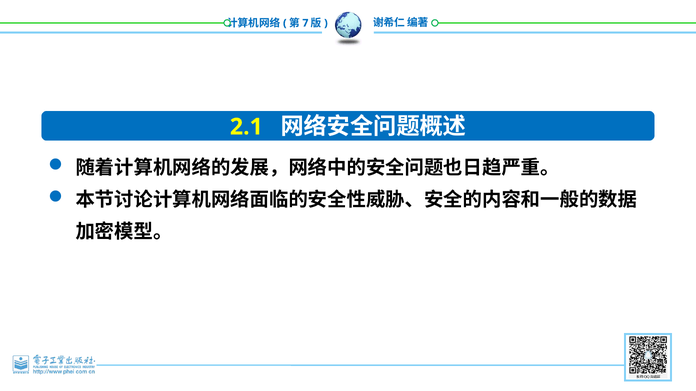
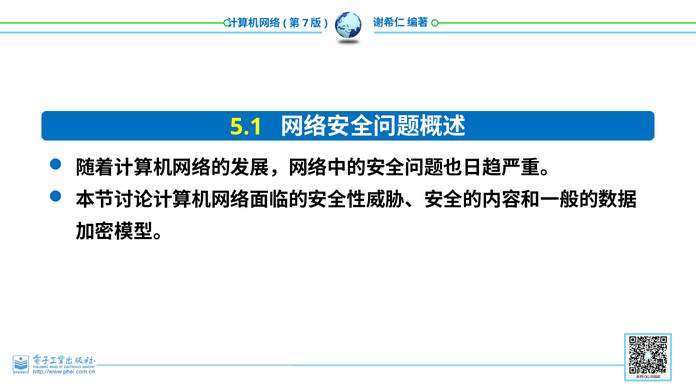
2.1: 2.1 -> 5.1 (246, 127)
